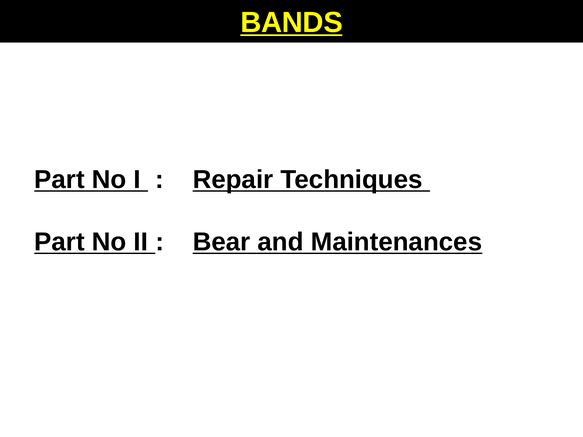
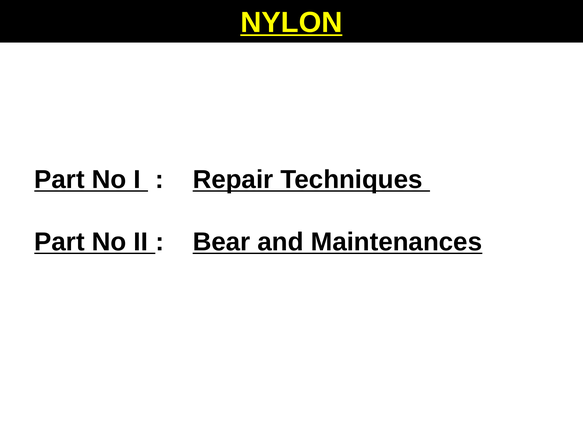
BANDS: BANDS -> NYLON (291, 22)
